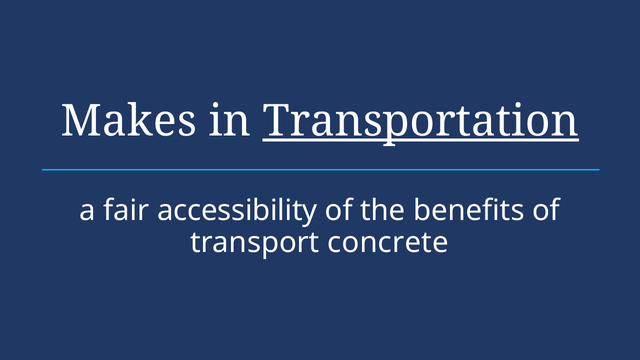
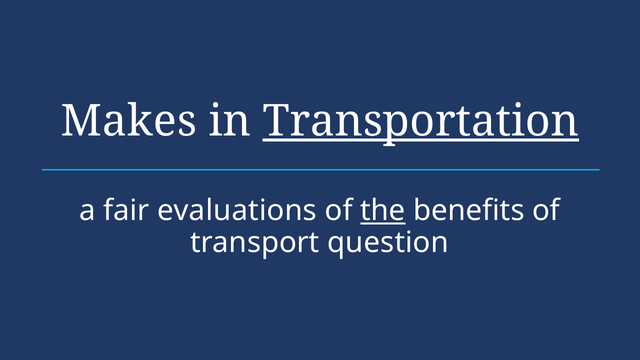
accessibility: accessibility -> evaluations (237, 211)
the underline: none -> present (383, 211)
concrete: concrete -> question (388, 242)
